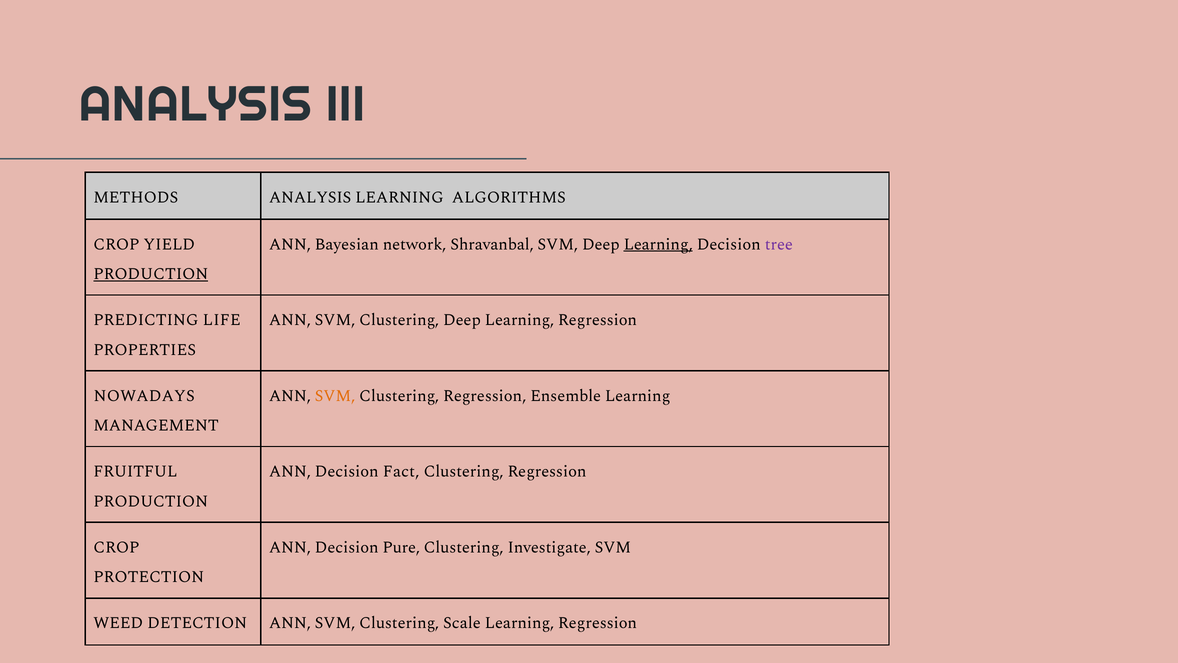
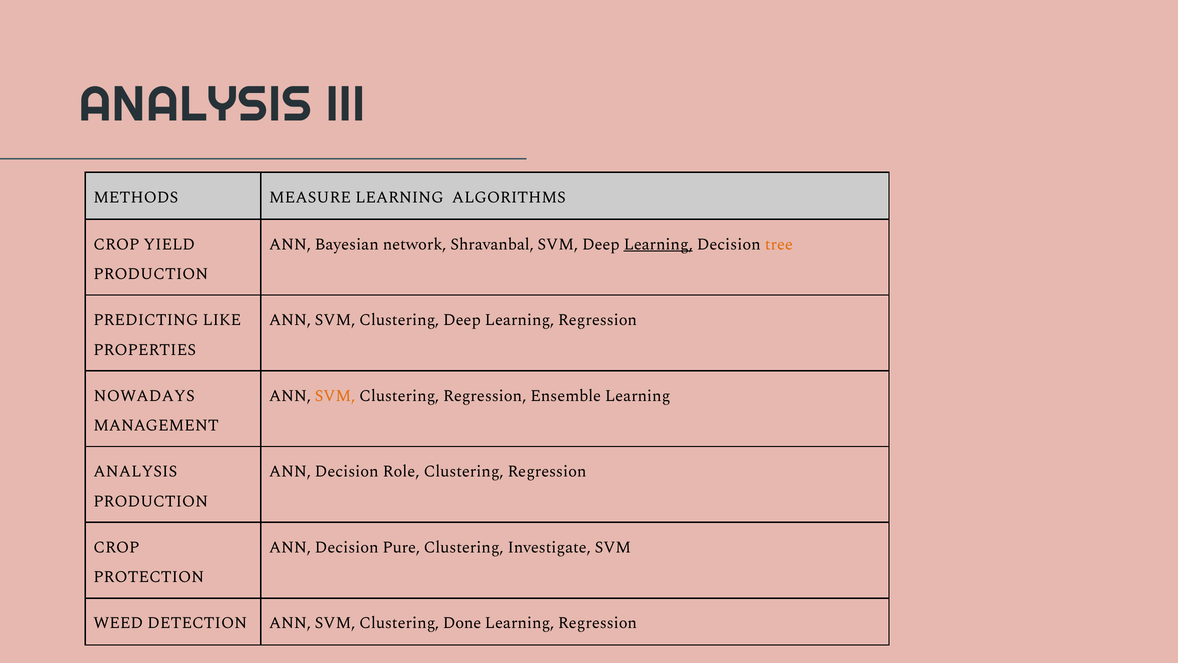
METHODS ANALYSIS: ANALYSIS -> MEASURE (310, 197)
tree colour: purple -> orange (779, 244)
PRODUCTION underline: present -> none (151, 274)
LIFE: LIFE -> LIKE (222, 320)
FRUITFUL: FRUITFUL -> ANALYSIS (135, 471)
Fact: Fact -> Role (401, 471)
Scale: Scale -> Done (462, 623)
